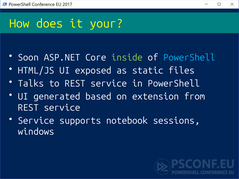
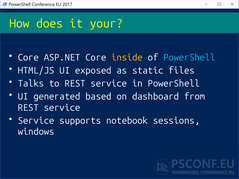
Soon: Soon -> Core (28, 58)
inside colour: light green -> yellow (127, 58)
extension: extension -> dashboard (156, 97)
